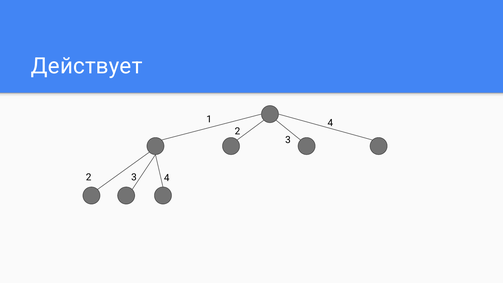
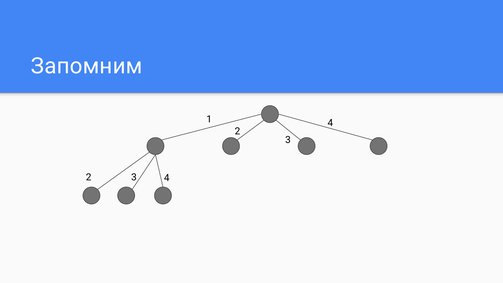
Действует: Действует -> Запомним (87, 66)
